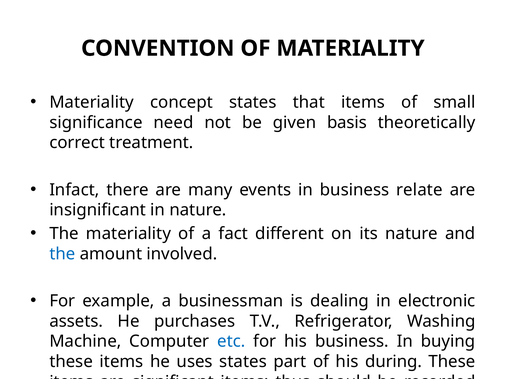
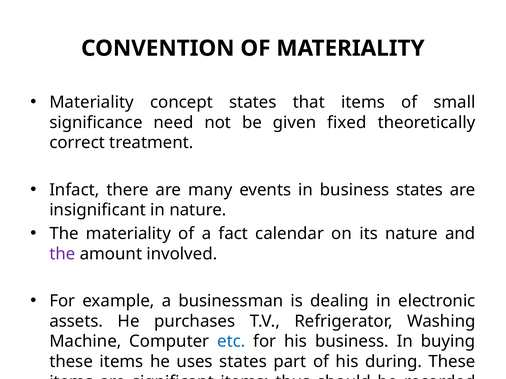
basis: basis -> fixed (347, 123)
business relate: relate -> states (420, 190)
different: different -> calendar (290, 234)
the colour: blue -> purple (62, 254)
